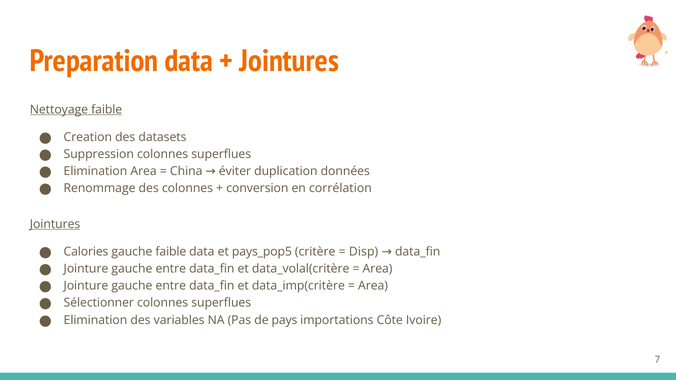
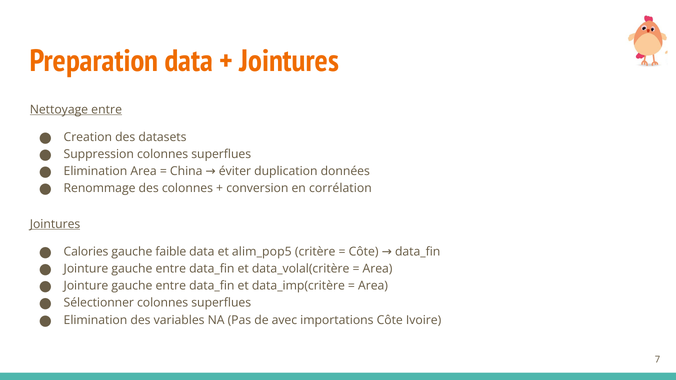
Nettoyage faible: faible -> entre (107, 110)
pays_pop5: pays_pop5 -> alim_pop5 (262, 252)
Disp: Disp -> Côte (364, 252)
pays: pays -> avec (284, 320)
